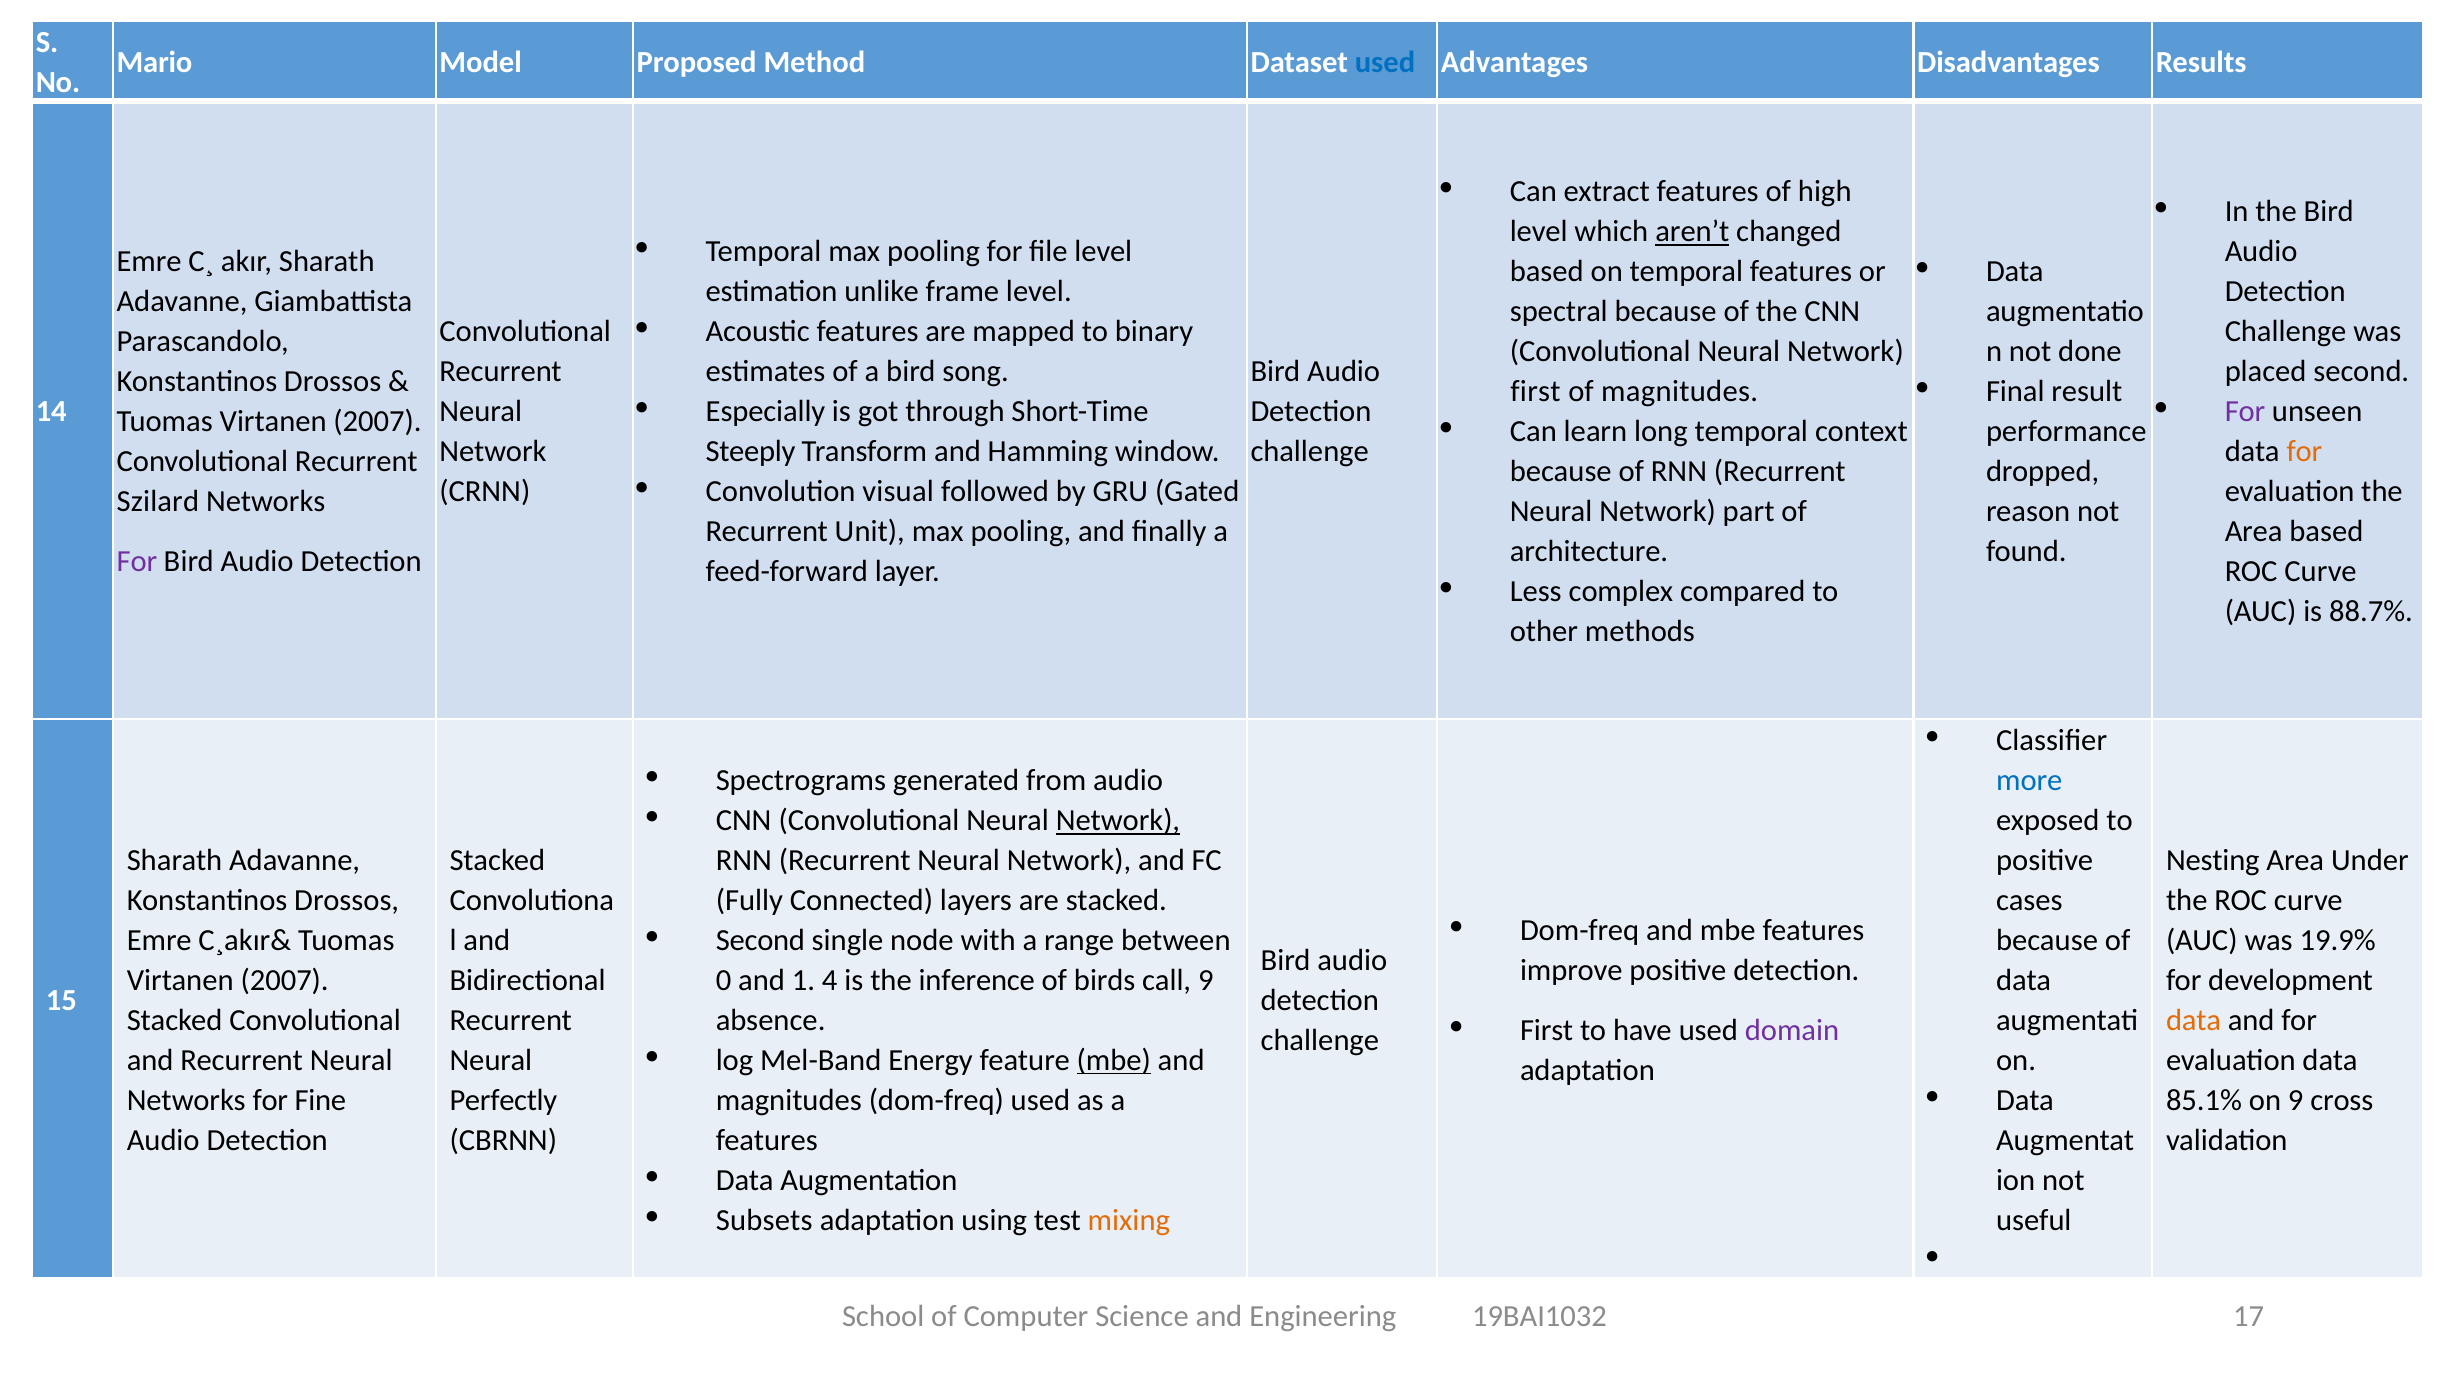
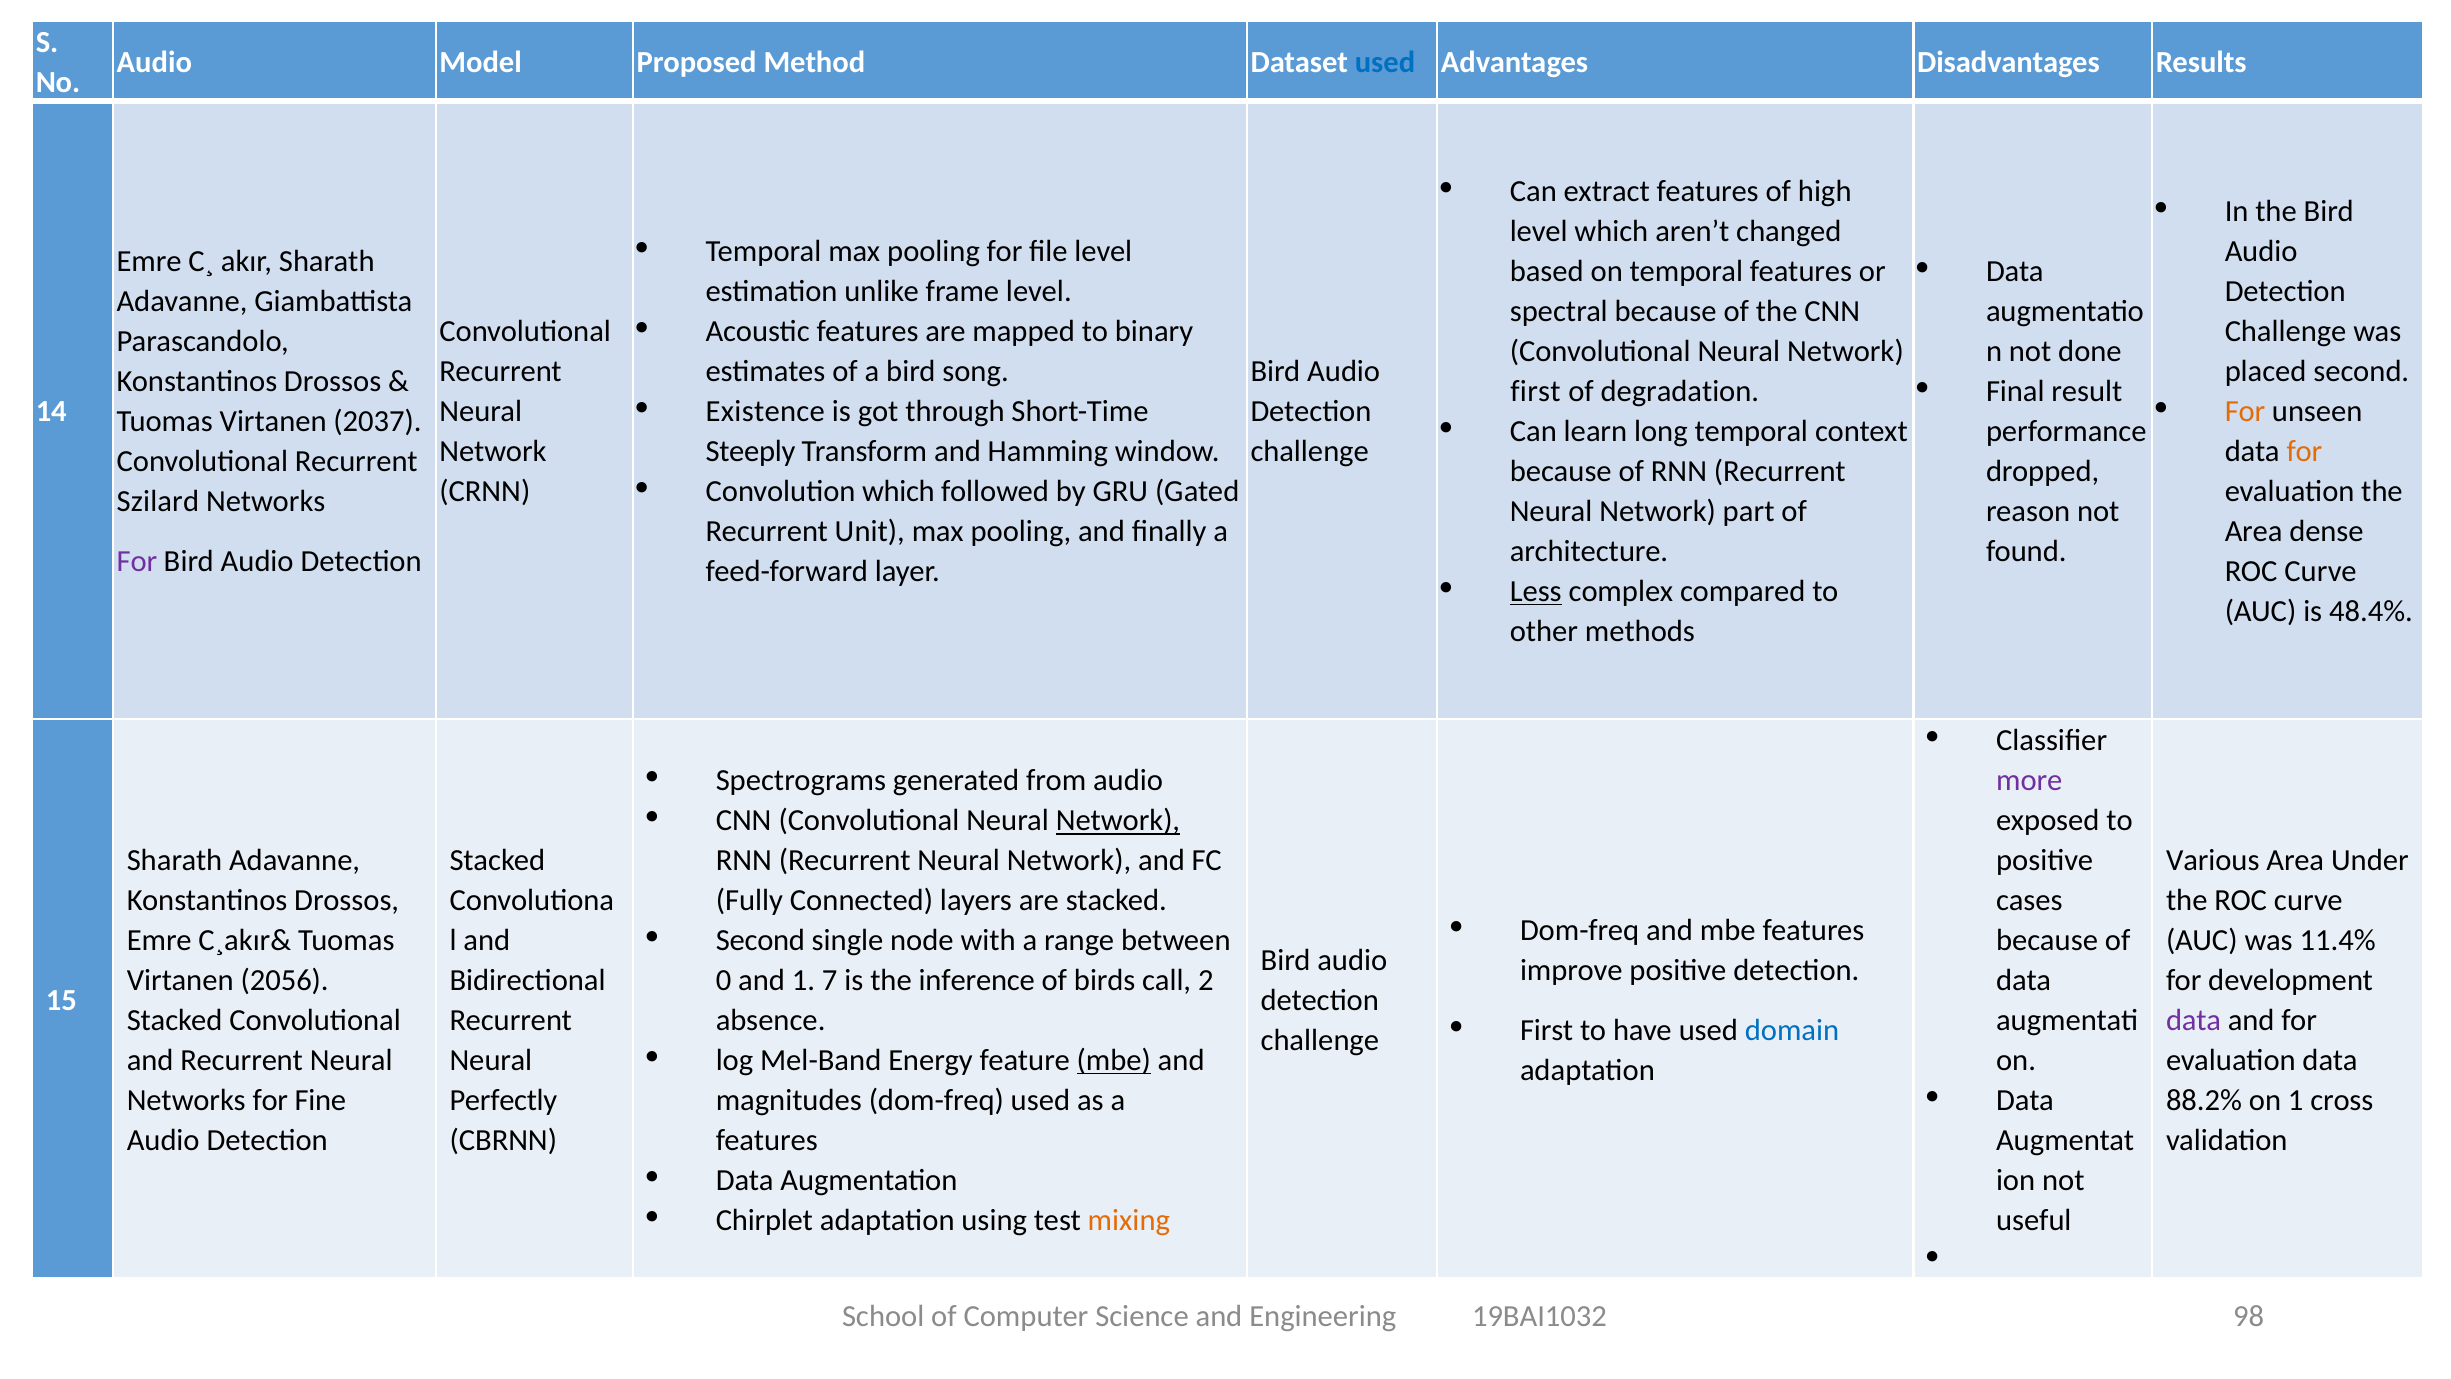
Mario: Mario -> Audio (154, 62)
aren’t underline: present -> none (1692, 232)
of magnitudes: magnitudes -> degradation (1680, 391)
Especially: Especially -> Existence (765, 411)
For colour: purple -> orange (2245, 411)
2007: 2007 -> 2037 (378, 421)
Convolution visual: visual -> which (898, 491)
Area based: based -> dense (2326, 531)
Less underline: none -> present (1536, 591)
88.7%: 88.7% -> 48.4% (2371, 611)
more colour: blue -> purple (2029, 780)
Nesting: Nesting -> Various (2213, 860)
19.9%: 19.9% -> 11.4% (2338, 940)
2007: 2007 -> 2056 (285, 980)
4: 4 -> 7 (830, 980)
call 9: 9 -> 2 (1206, 980)
data colour: orange -> purple (2194, 1020)
domain colour: purple -> blue (1792, 1030)
85.1%: 85.1% -> 88.2% (2204, 1100)
on 9: 9 -> 1 (2296, 1100)
Subsets: Subsets -> Chirplet (764, 1220)
17: 17 -> 98 (2249, 1316)
